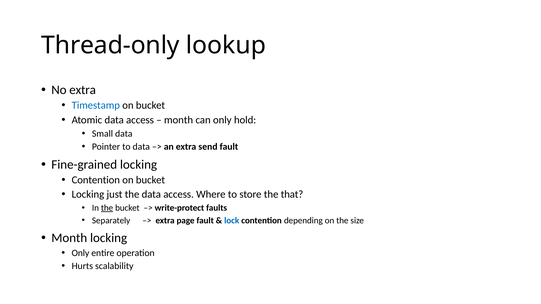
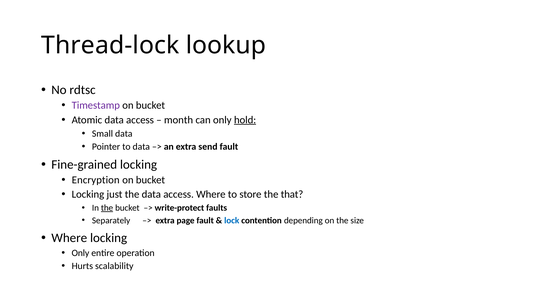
Thread-only: Thread-only -> Thread-lock (110, 45)
No extra: extra -> rdtsc (83, 90)
Timestamp colour: blue -> purple (96, 106)
hold underline: none -> present (245, 120)
Contention: Contention -> Encryption (96, 180)
Month: Month -> Where (69, 238)
